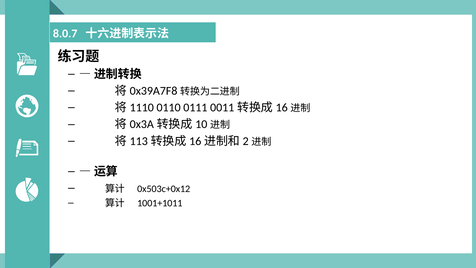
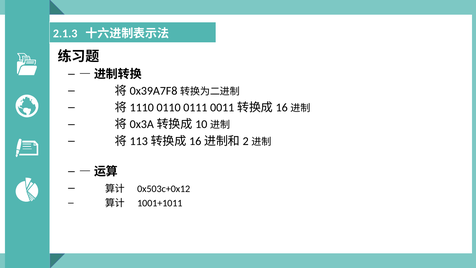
8.0.7: 8.0.7 -> 2.1.3 (65, 34)
